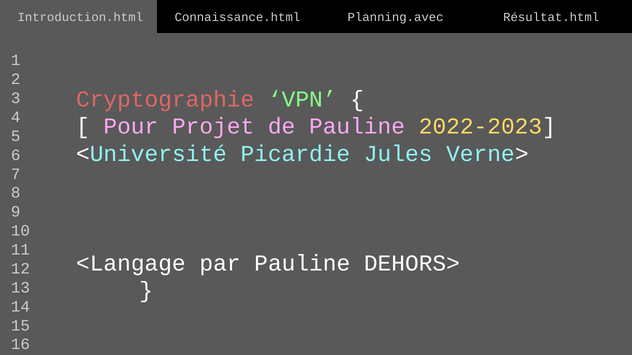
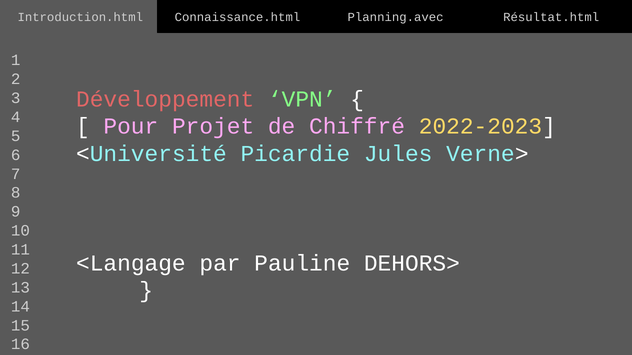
Cryptographie: Cryptographie -> Développement (165, 99)
de Pauline: Pauline -> Chiffré (357, 127)
